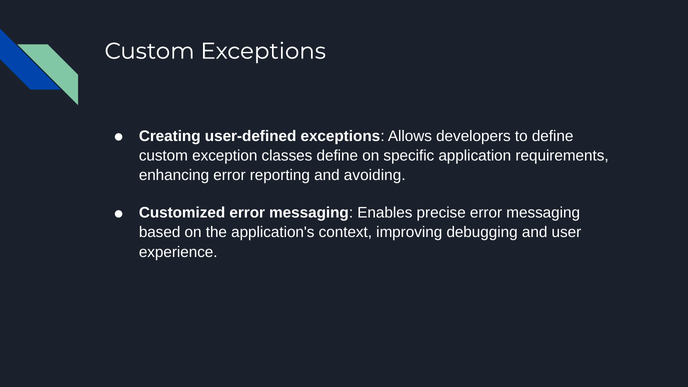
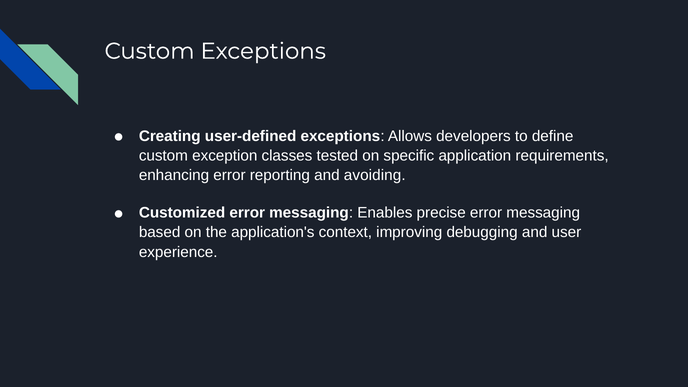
classes define: define -> tested (337, 156)
